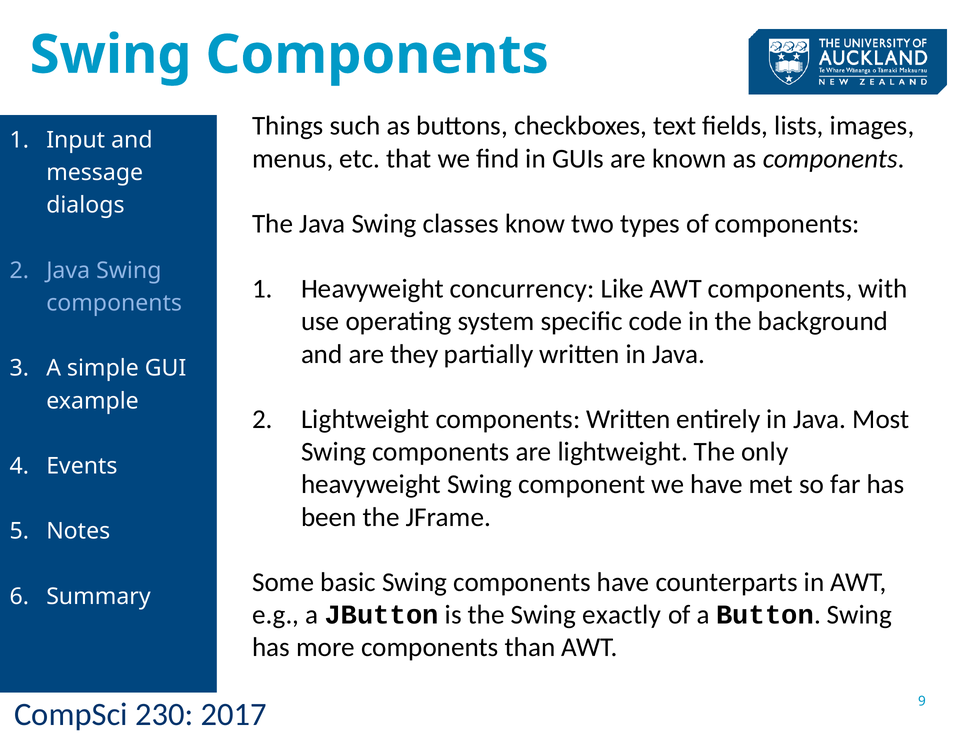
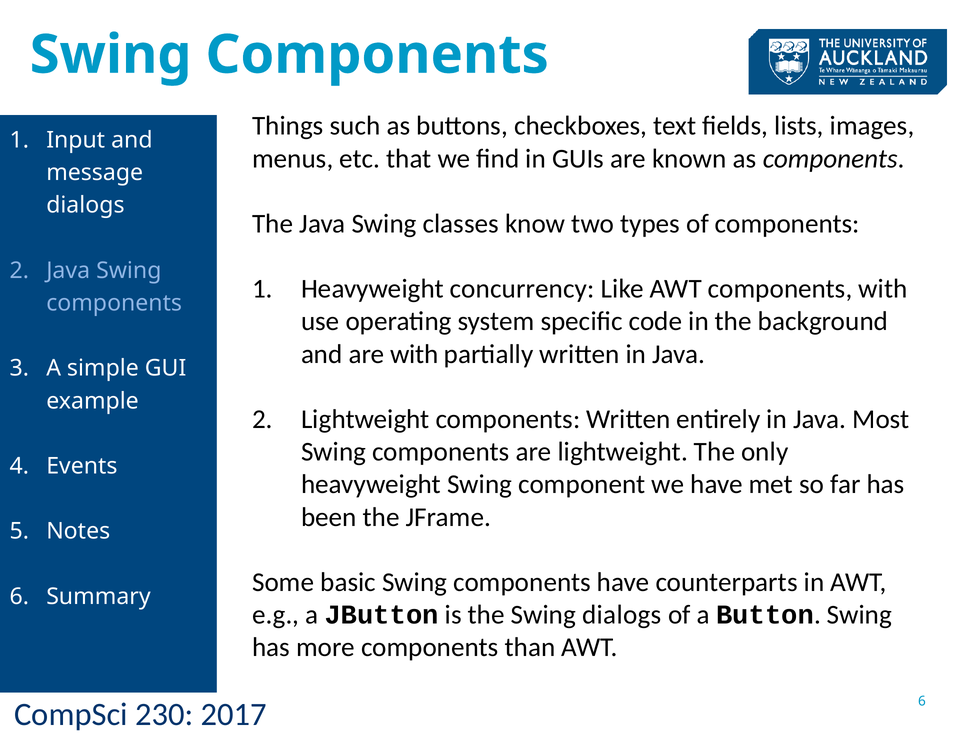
are they: they -> with (414, 354)
Swing exactly: exactly -> dialogs (622, 615)
9: 9 -> 6 (922, 701)
